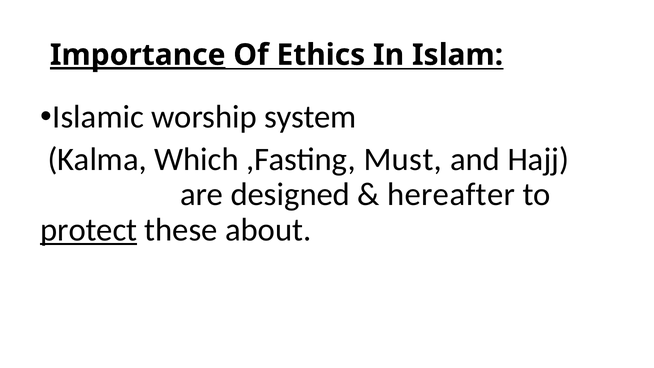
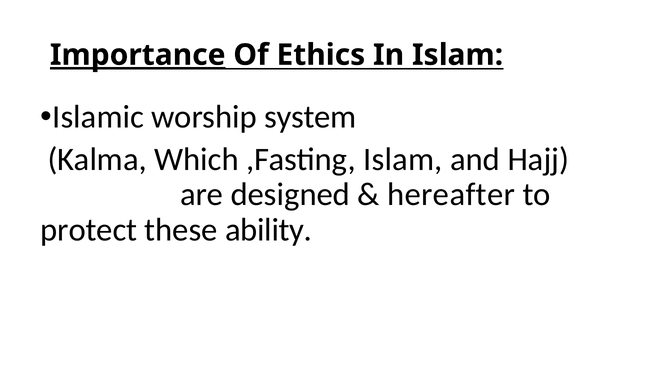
,Fasting Must: Must -> Islam (403, 159)
protect underline: present -> none (89, 230)
about: about -> ability (268, 230)
